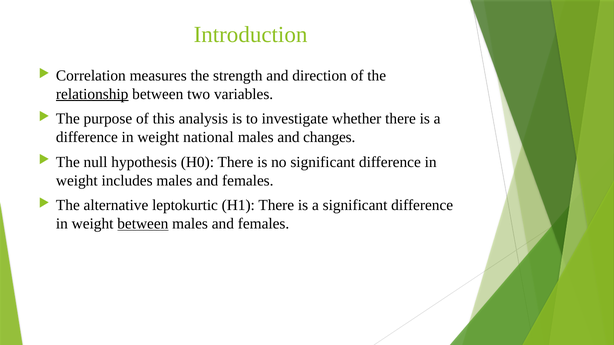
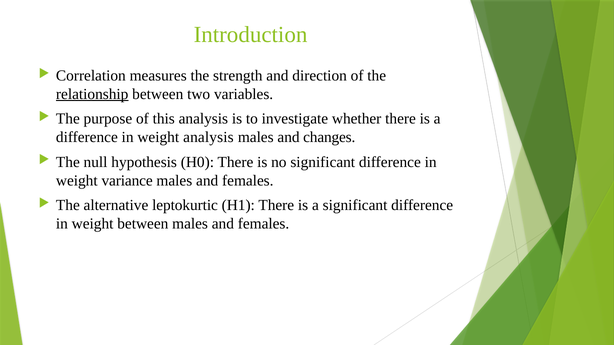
weight national: national -> analysis (208, 137)
includes: includes -> variance (127, 181)
between underline: present -> none (143, 224)
